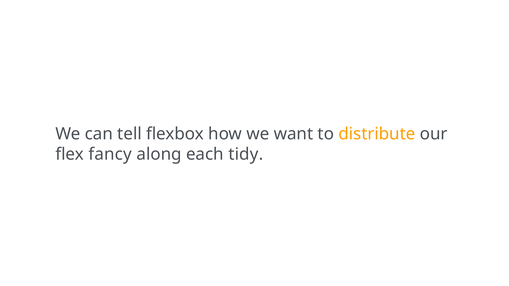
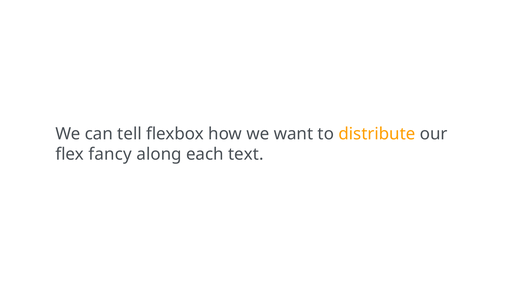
tidy: tidy -> text (246, 155)
